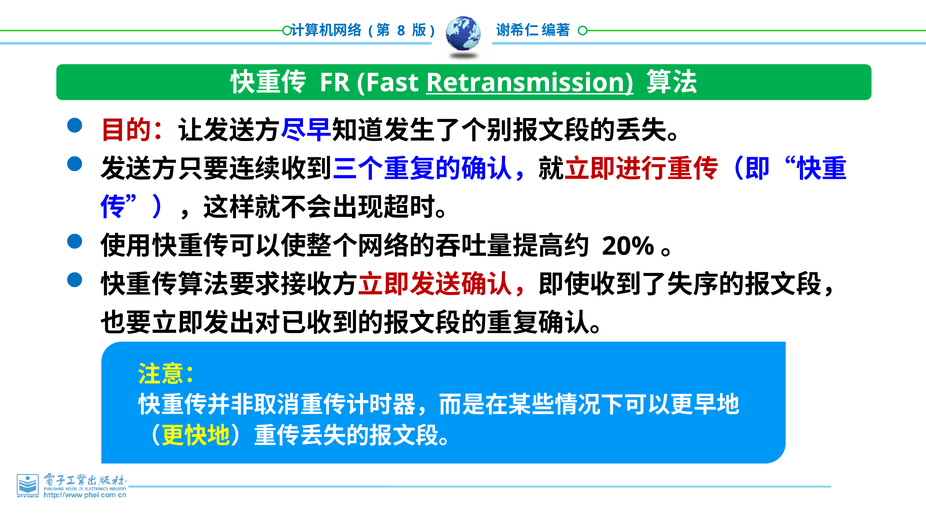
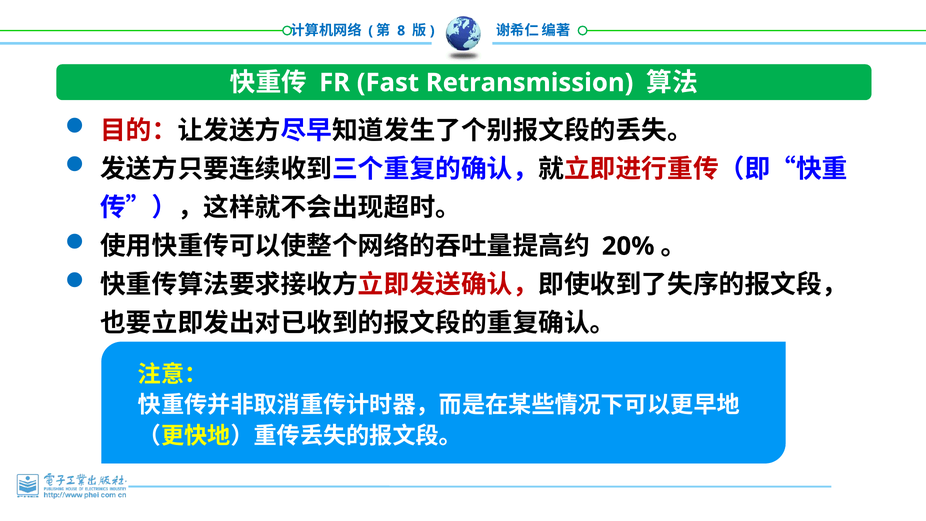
Retransmission underline: present -> none (530, 83)
